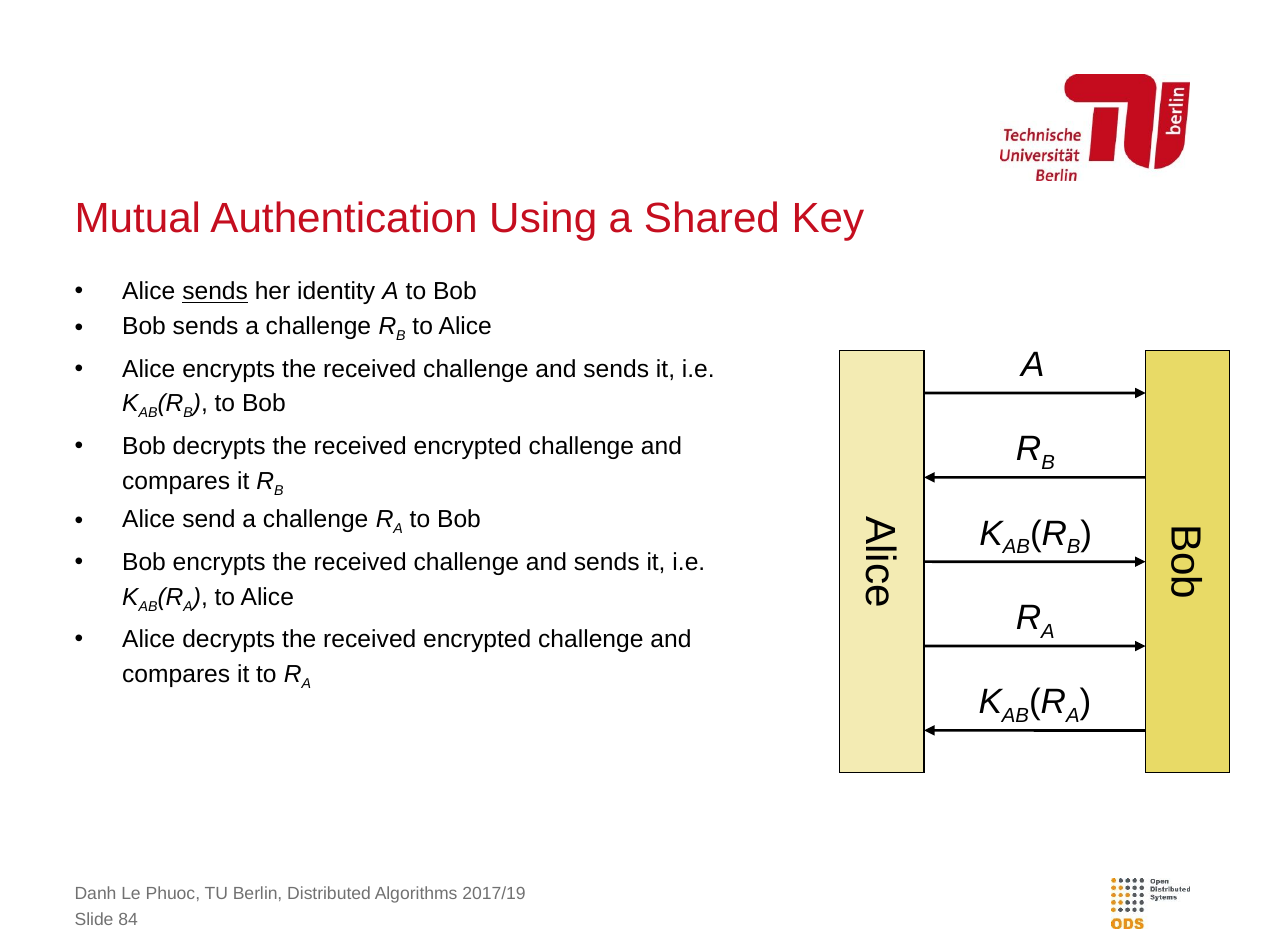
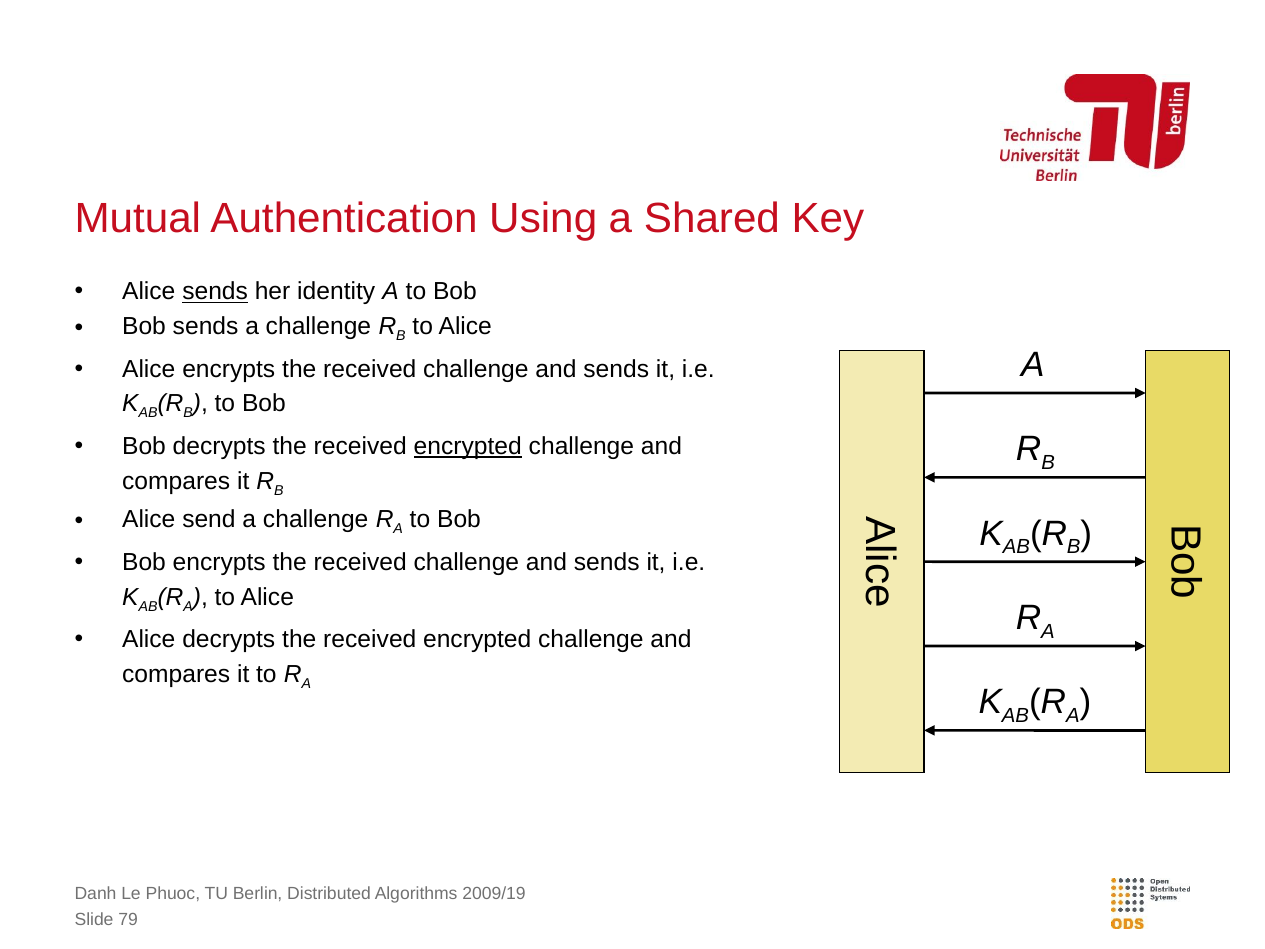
encrypted underline: none -> present (468, 446)
2017/19: 2017/19 -> 2009/19 (494, 893)
84: 84 -> 79 (128, 919)
